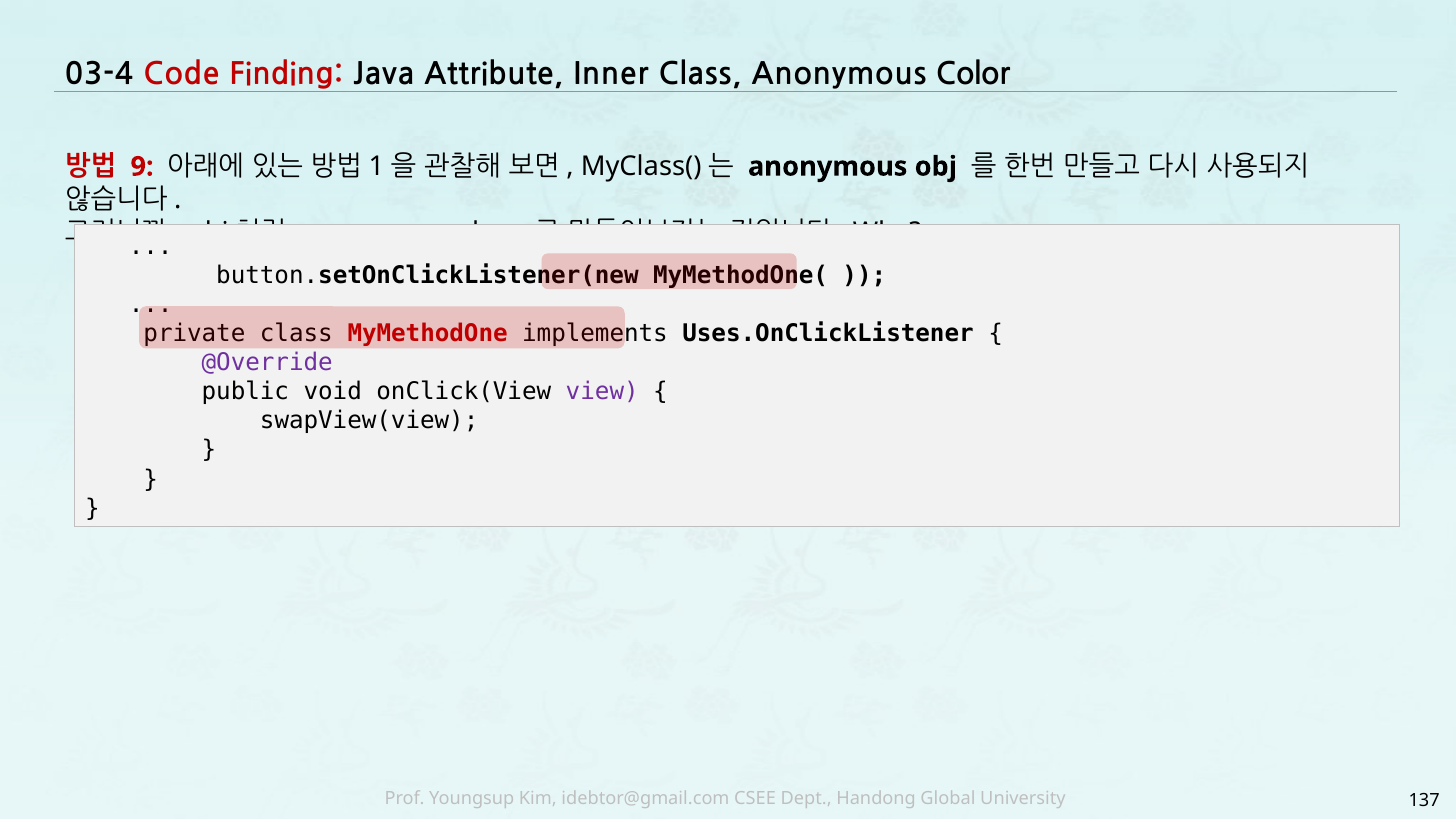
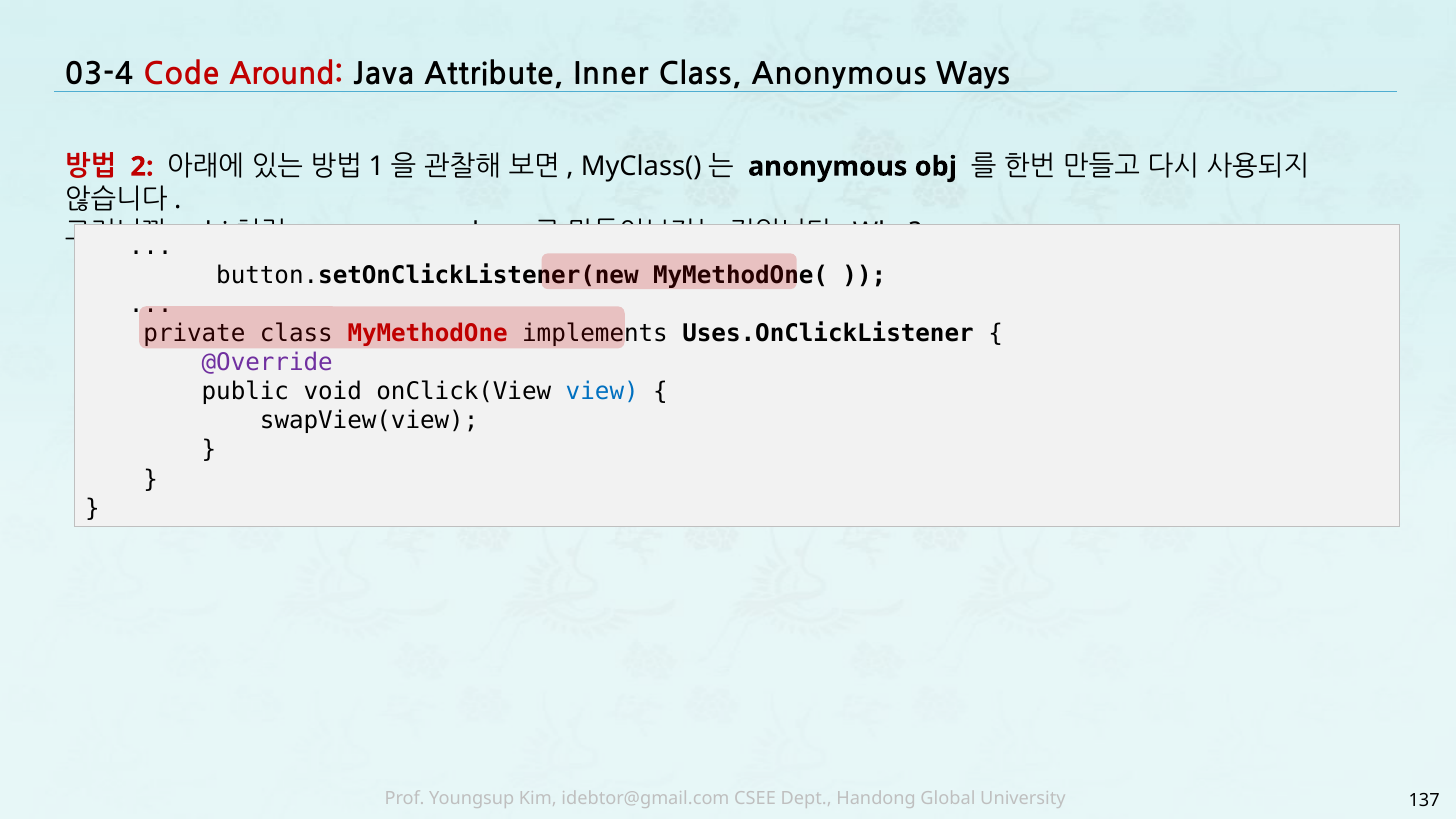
Finding: Finding -> Around (286, 75)
Color: Color -> Ways (973, 75)
9: 9 -> 2 (142, 167)
view colour: purple -> blue (602, 392)
